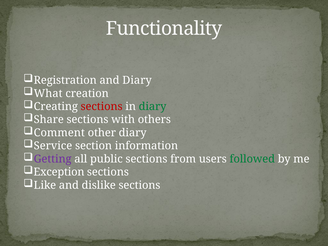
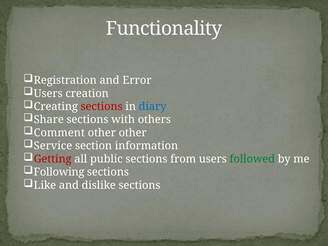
and Diary: Diary -> Error (137, 80)
What: What -> Users (48, 93)
diary colour: green -> blue (153, 107)
other diary: diary -> other (133, 133)
Getting colour: purple -> red (53, 159)
Exception: Exception -> Following (59, 172)
